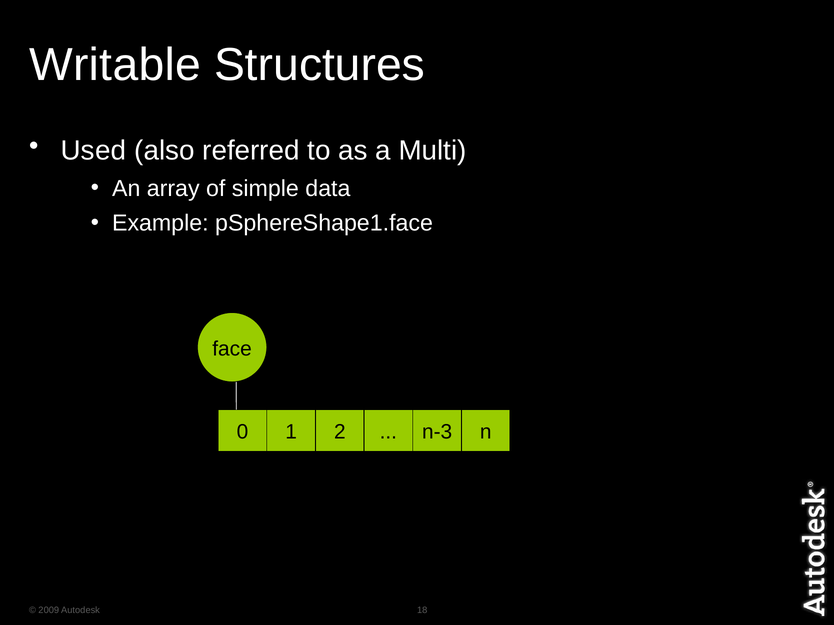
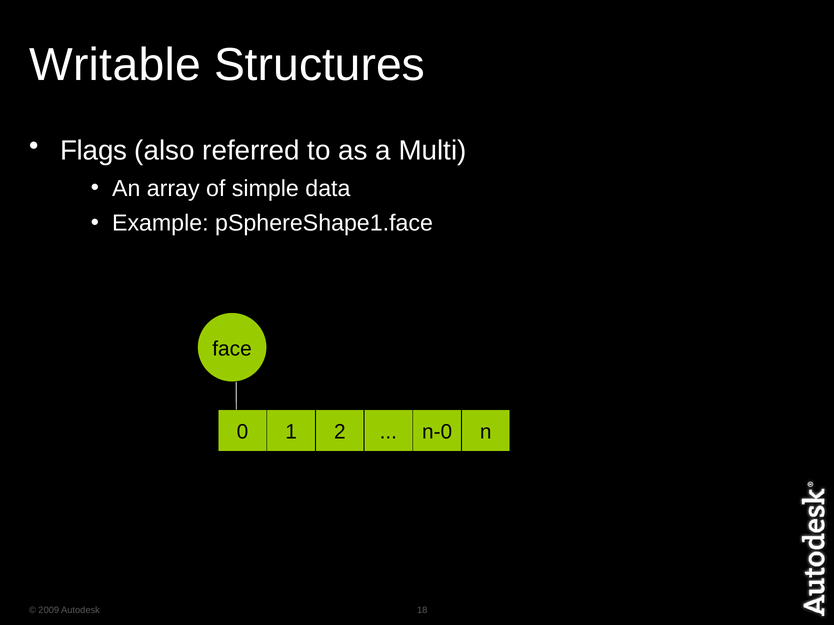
Used: Used -> Flags (94, 151)
n-3: n-3 -> n-0 (437, 432)
